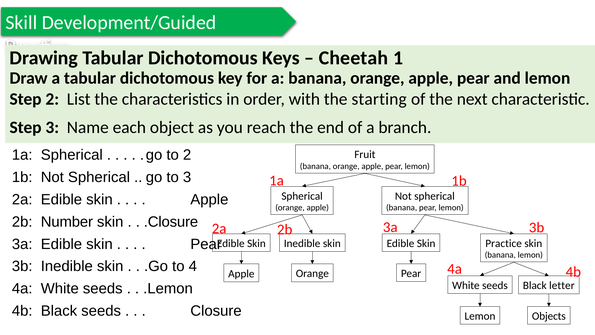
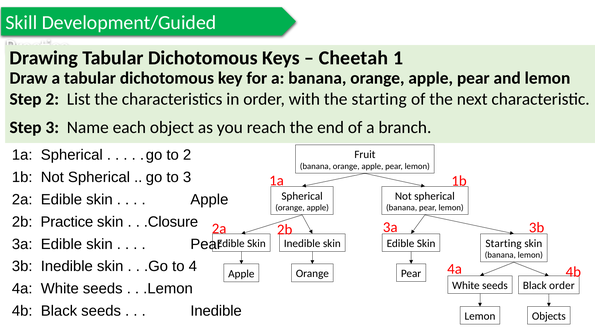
2b Number: Number -> Practice (67, 222)
Skin Practice: Practice -> Starting (504, 243)
Black letter: letter -> order (562, 285)
Closure: Closure -> Inedible (216, 311)
